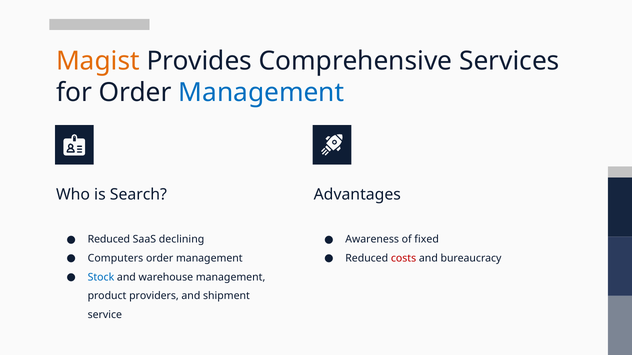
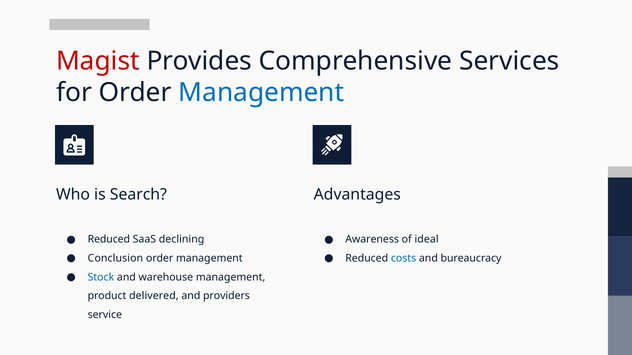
Magist colour: orange -> red (98, 61)
fixed: fixed -> ideal (427, 240)
Computers: Computers -> Conclusion (115, 259)
costs colour: red -> blue (404, 259)
providers: providers -> delivered (154, 296)
shipment: shipment -> providers (226, 296)
